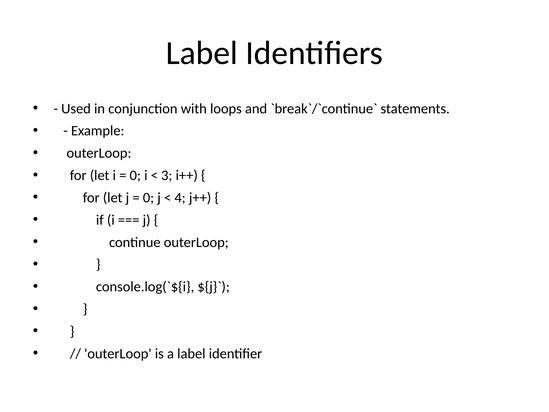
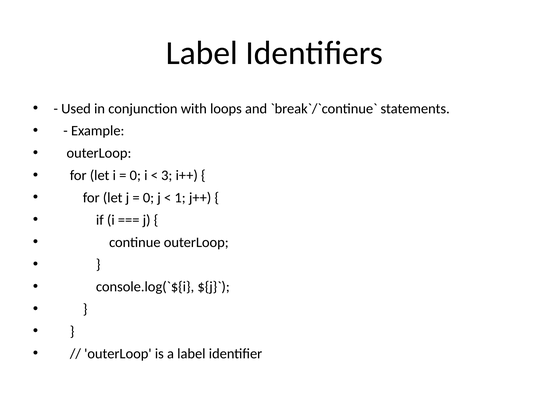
4: 4 -> 1 (180, 198)
